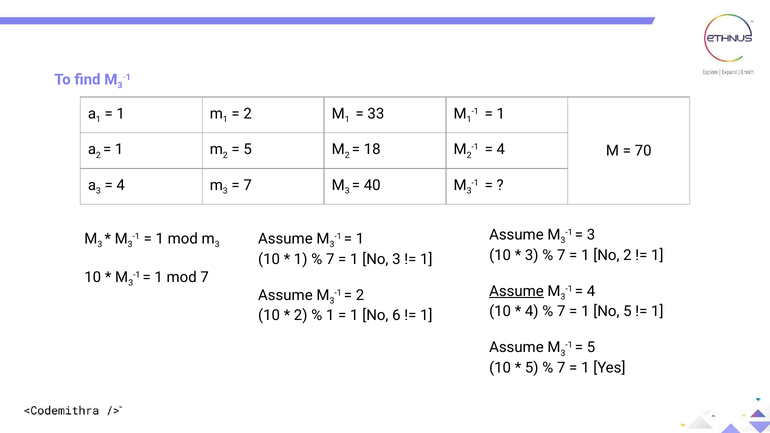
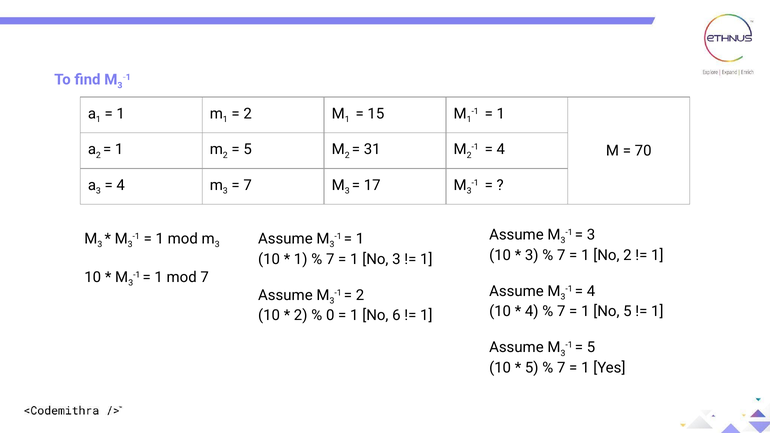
33: 33 -> 15 (376, 114)
18: 18 -> 31 (372, 150)
40: 40 -> 17 (372, 185)
Assume underline: present -> none (516, 291)
1: 1 -> 0 (330, 316)
